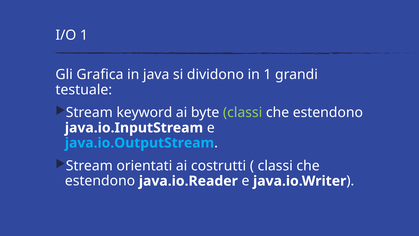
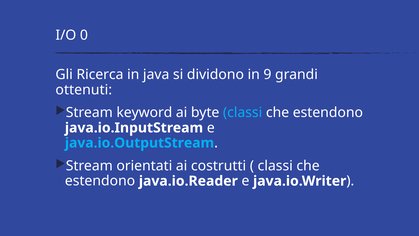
I/O 1: 1 -> 0 (84, 35)
Grafica: Grafica -> Ricerca (100, 75)
in 1: 1 -> 9 (267, 75)
testuale: testuale -> ottenuti (84, 90)
classi colour: light green -> light blue (243, 113)
